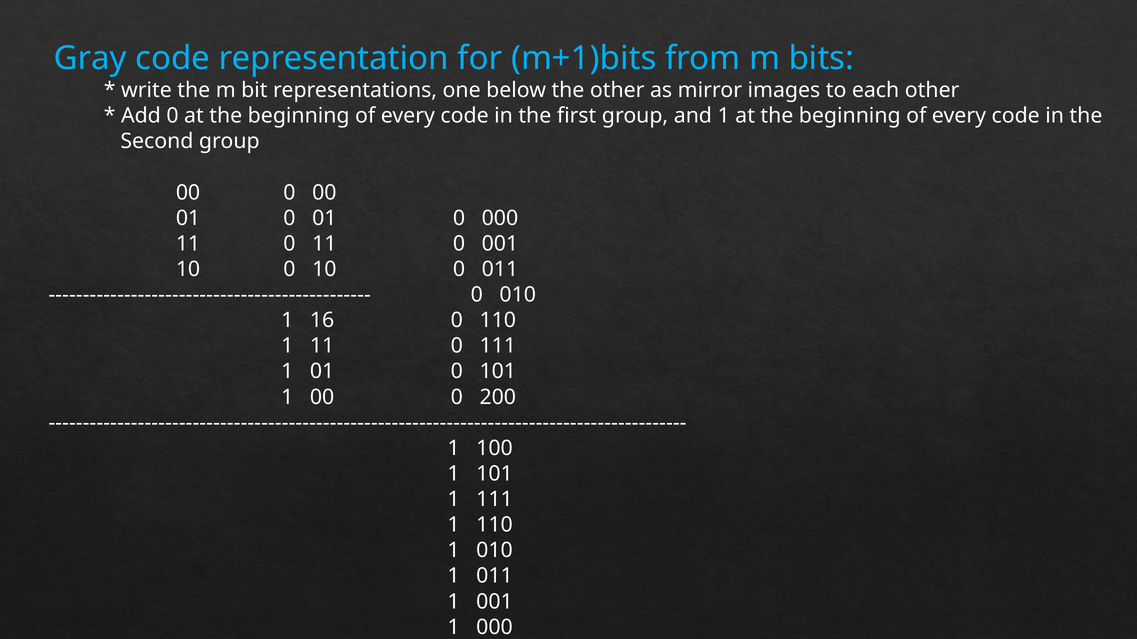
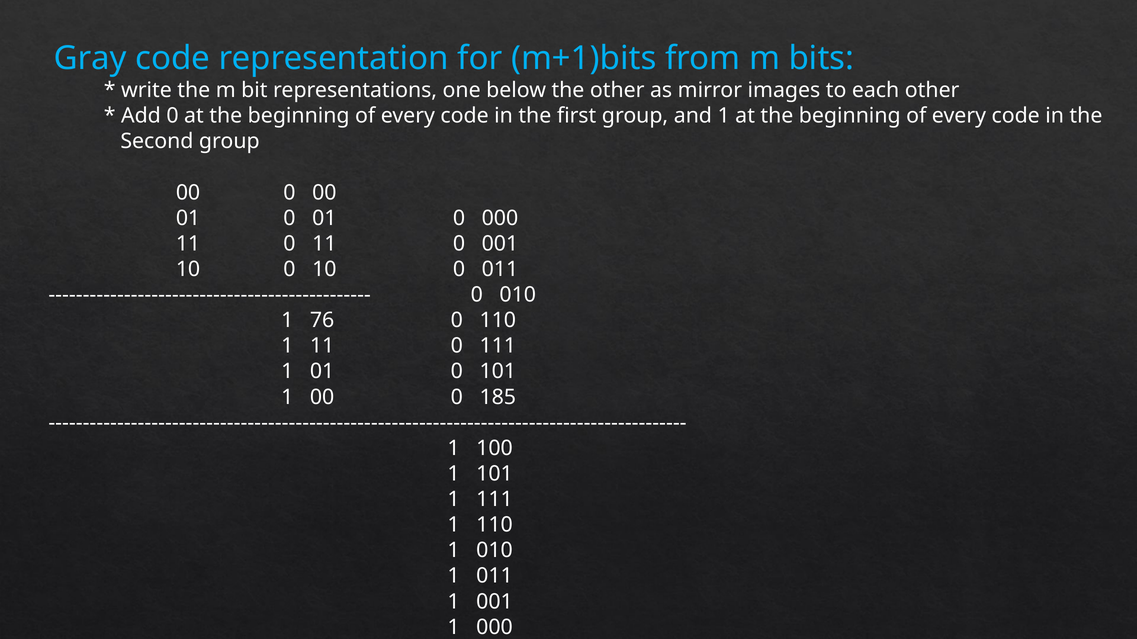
16: 16 -> 76 (322, 321)
200: 200 -> 185 (498, 397)
